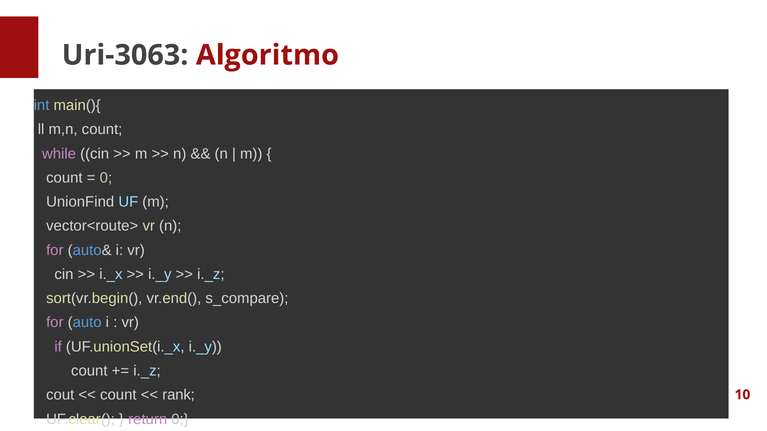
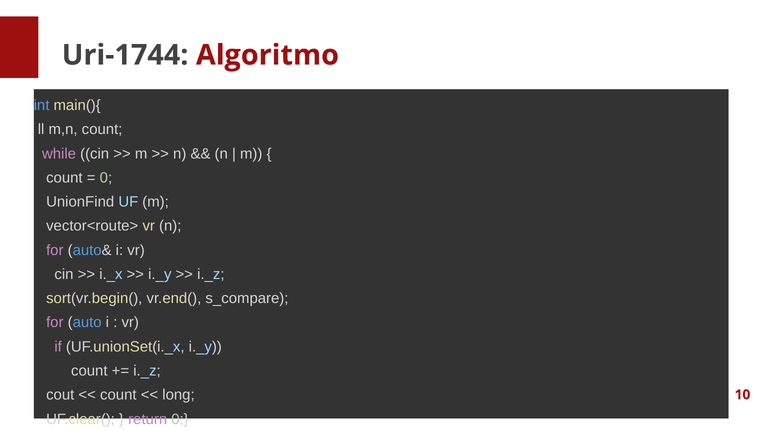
Uri-3063: Uri-3063 -> Uri-1744 (125, 55)
rank: rank -> long (179, 395)
